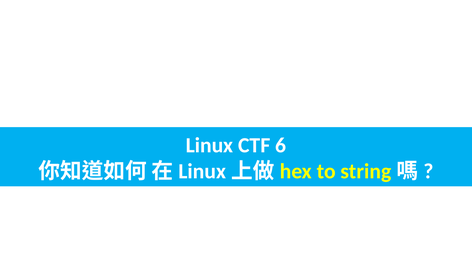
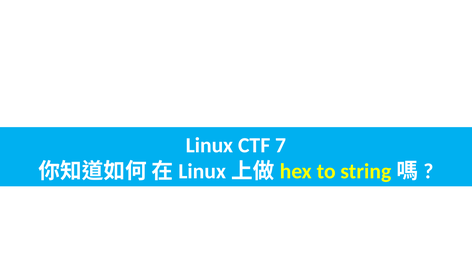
6: 6 -> 7 (281, 145)
